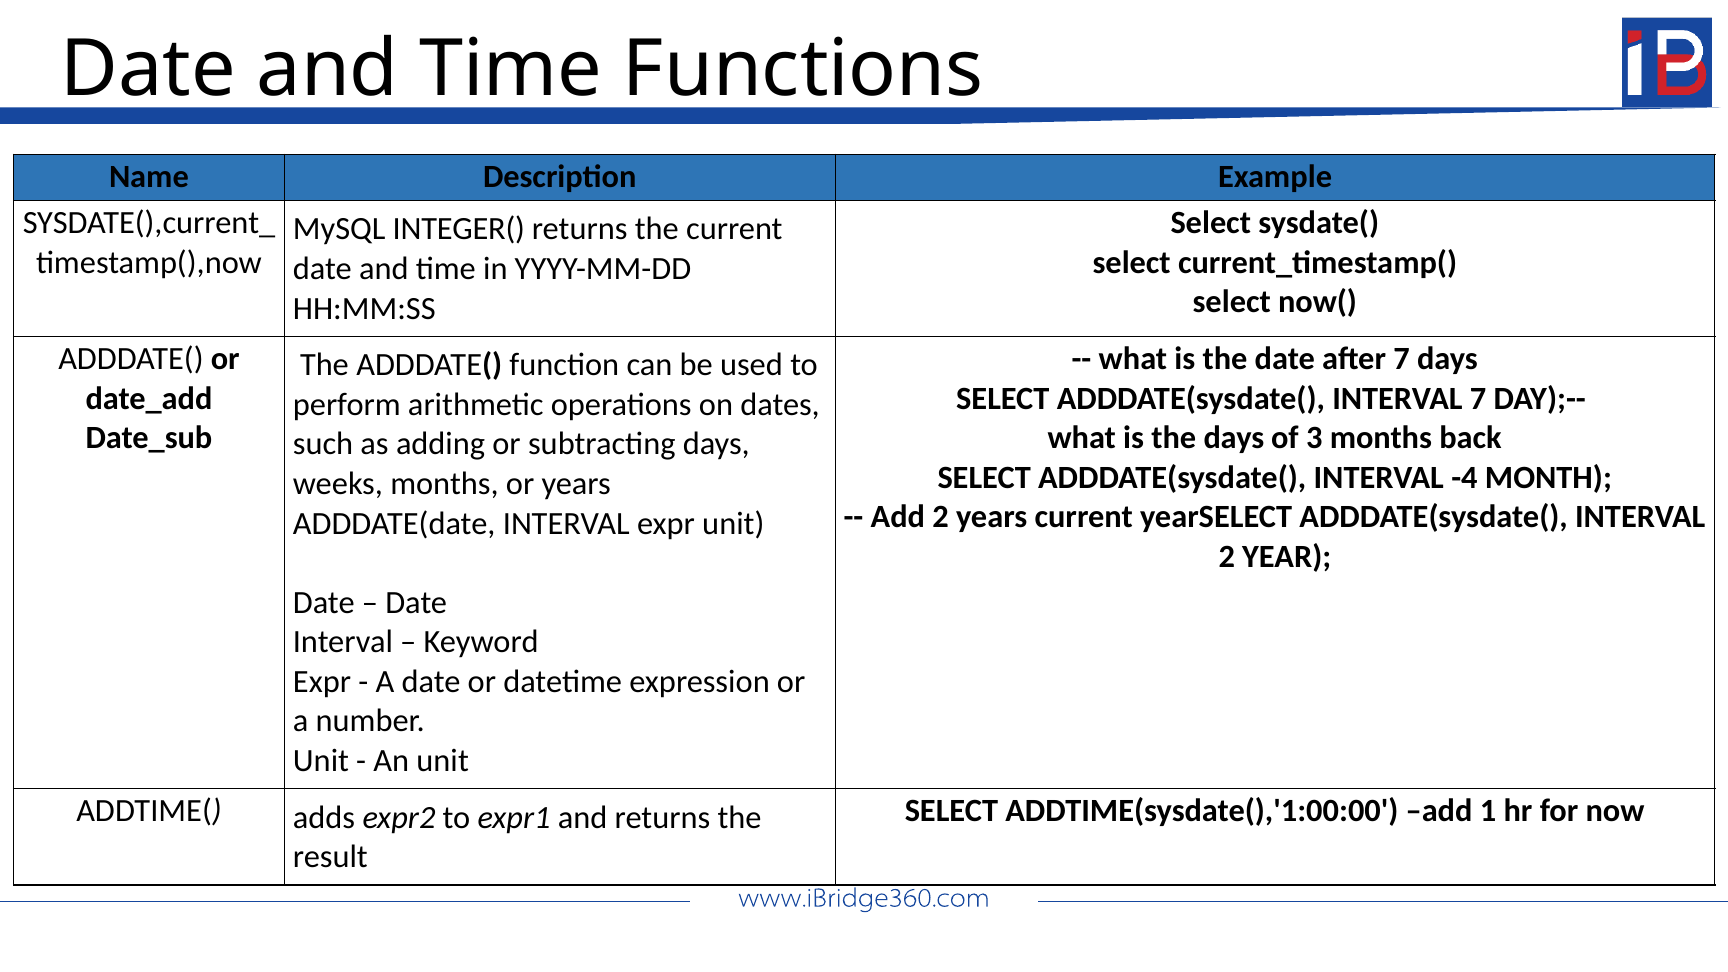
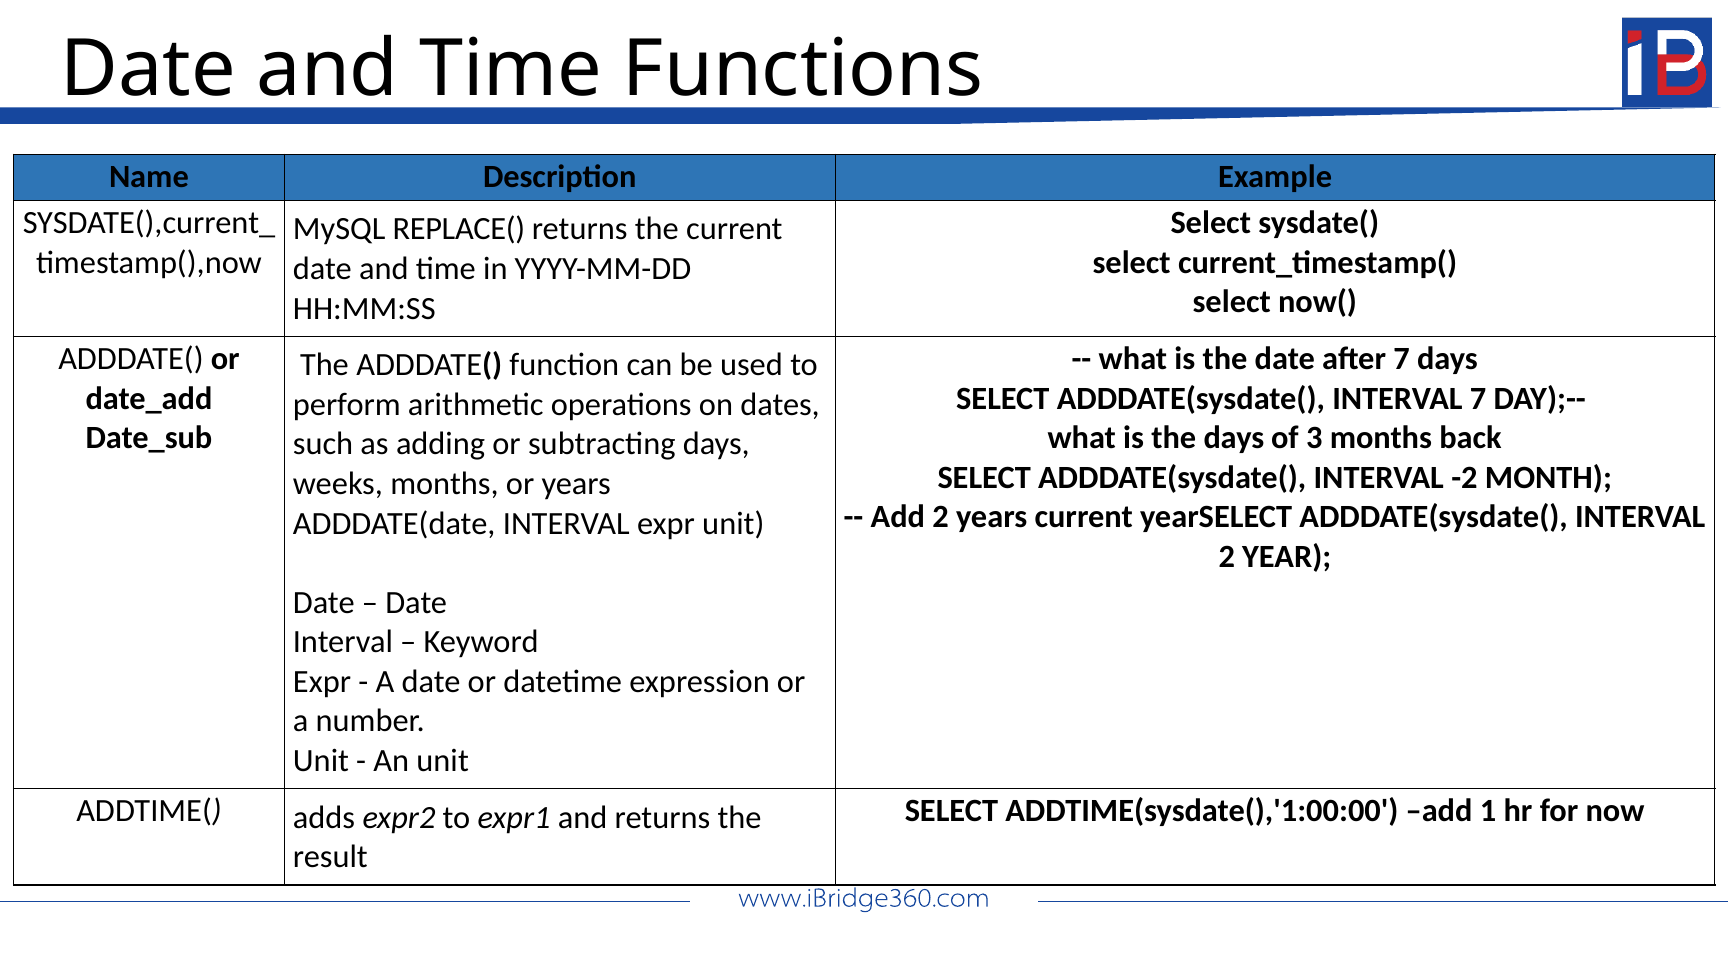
INTEGER(: INTEGER( -> REPLACE( (459, 229)
-4: -4 -> -2 (1464, 477)
